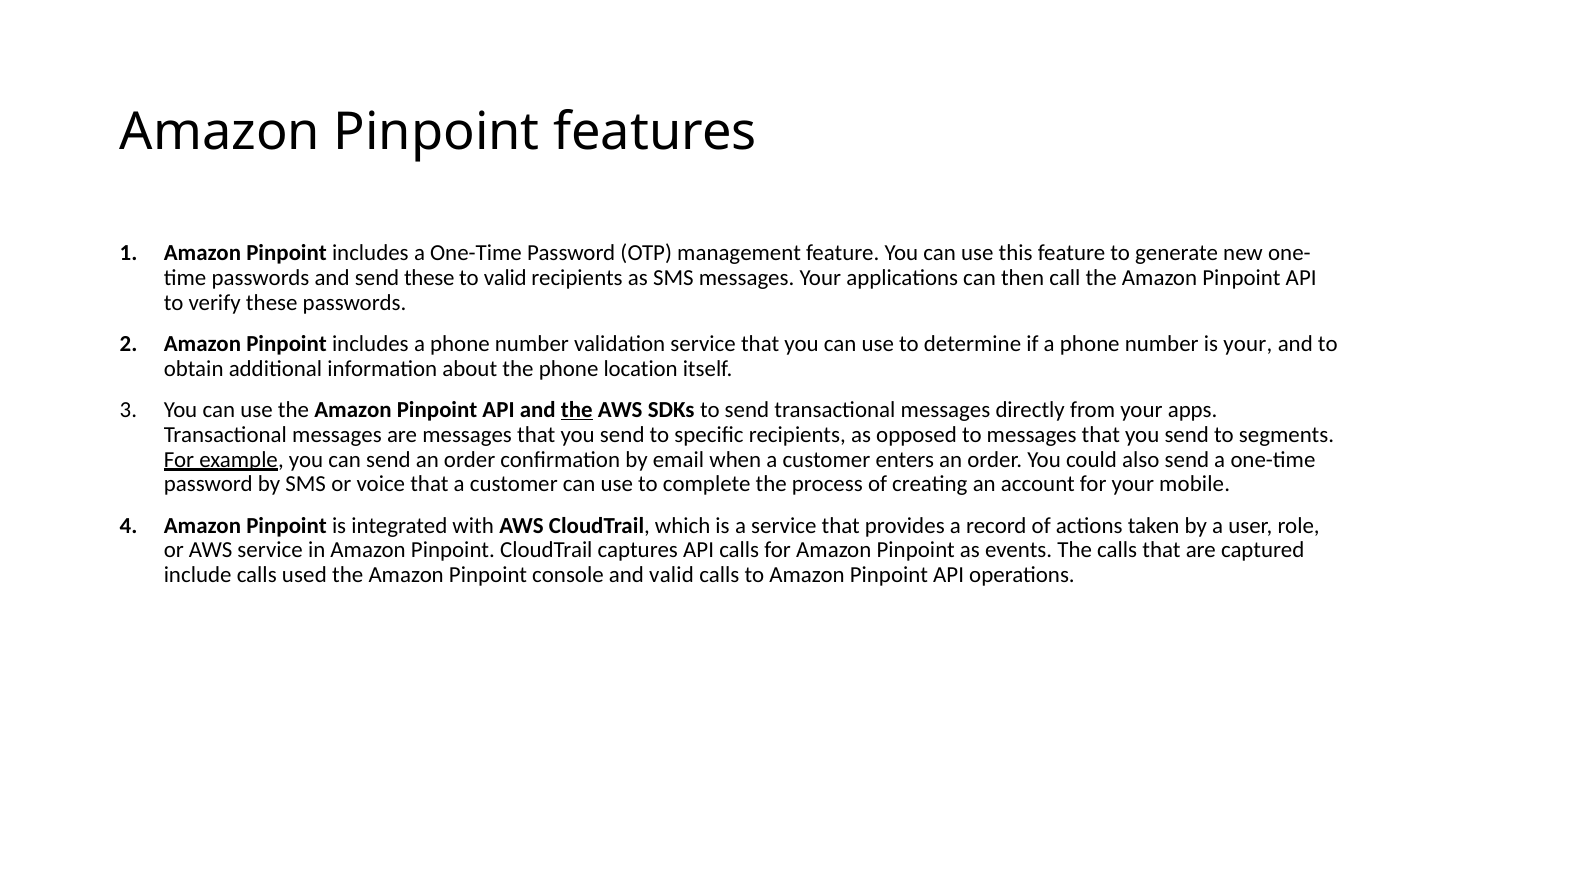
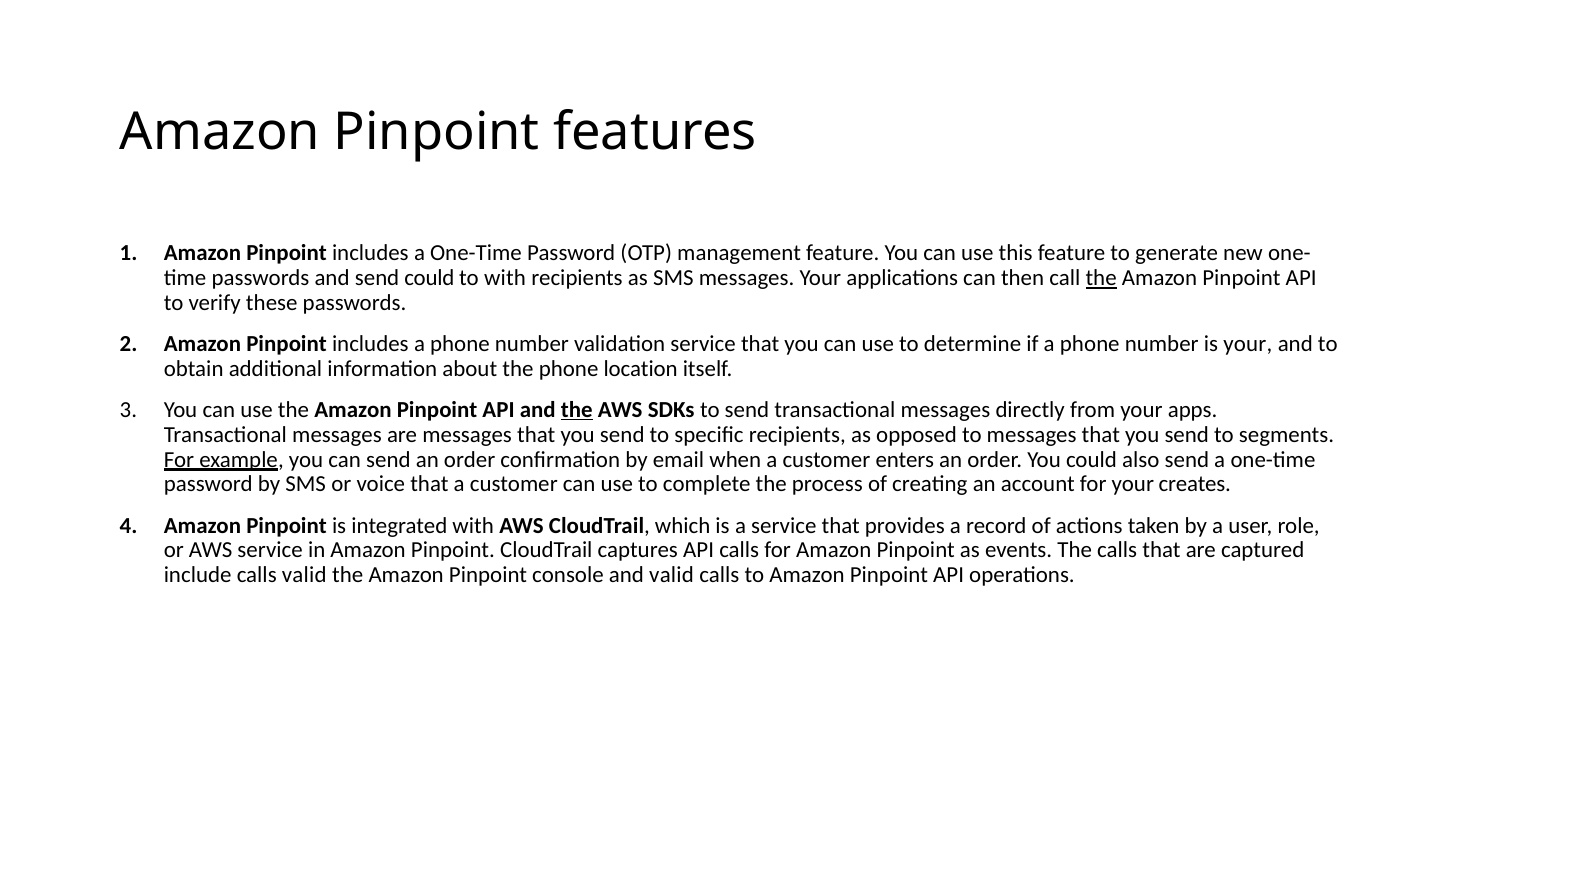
send these: these -> could (429, 278)
to valid: valid -> with (505, 278)
the underline: none -> present (1101, 278)
mobile: mobile -> creates (1195, 484)
calls used: used -> valid (304, 575)
